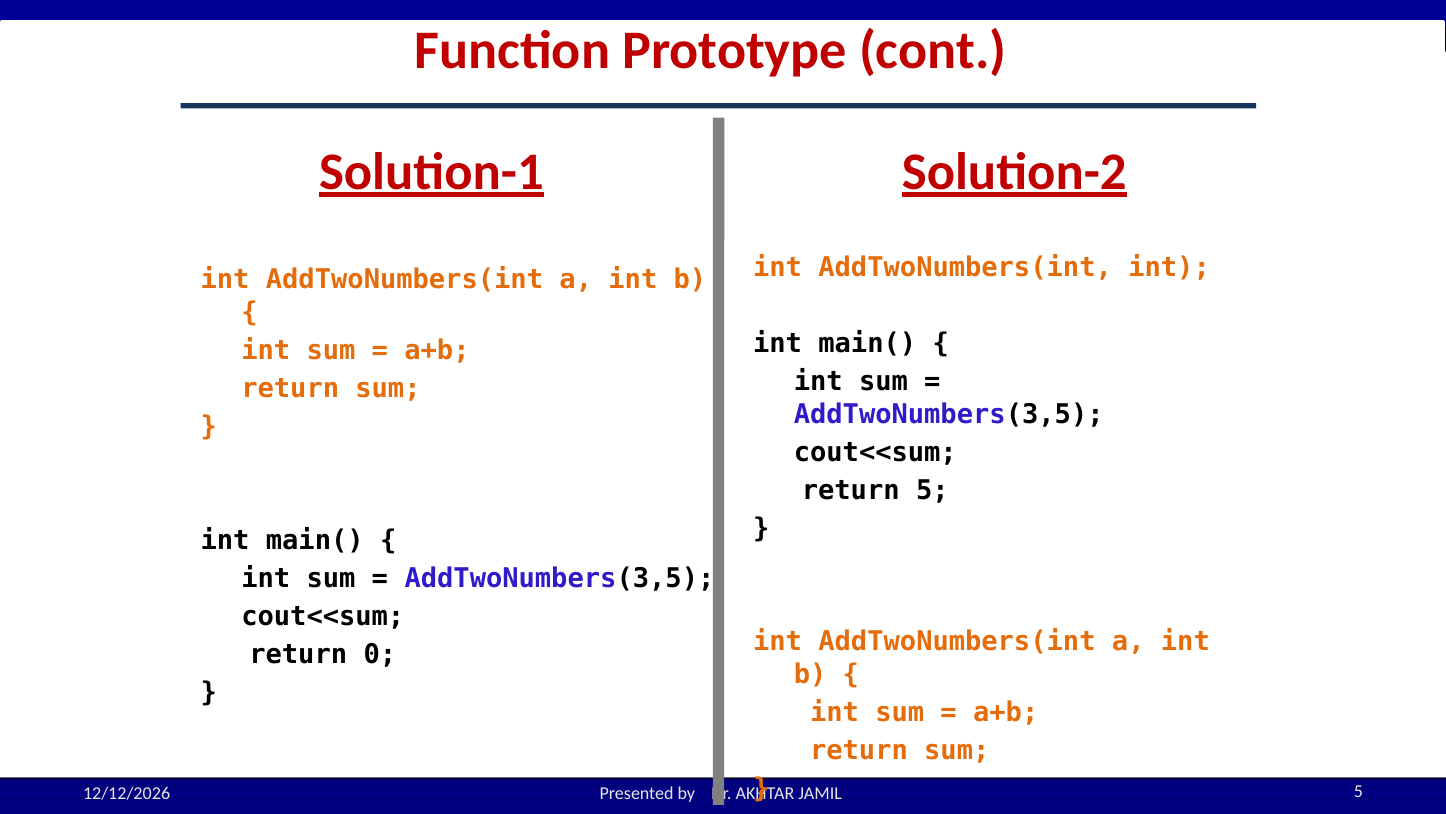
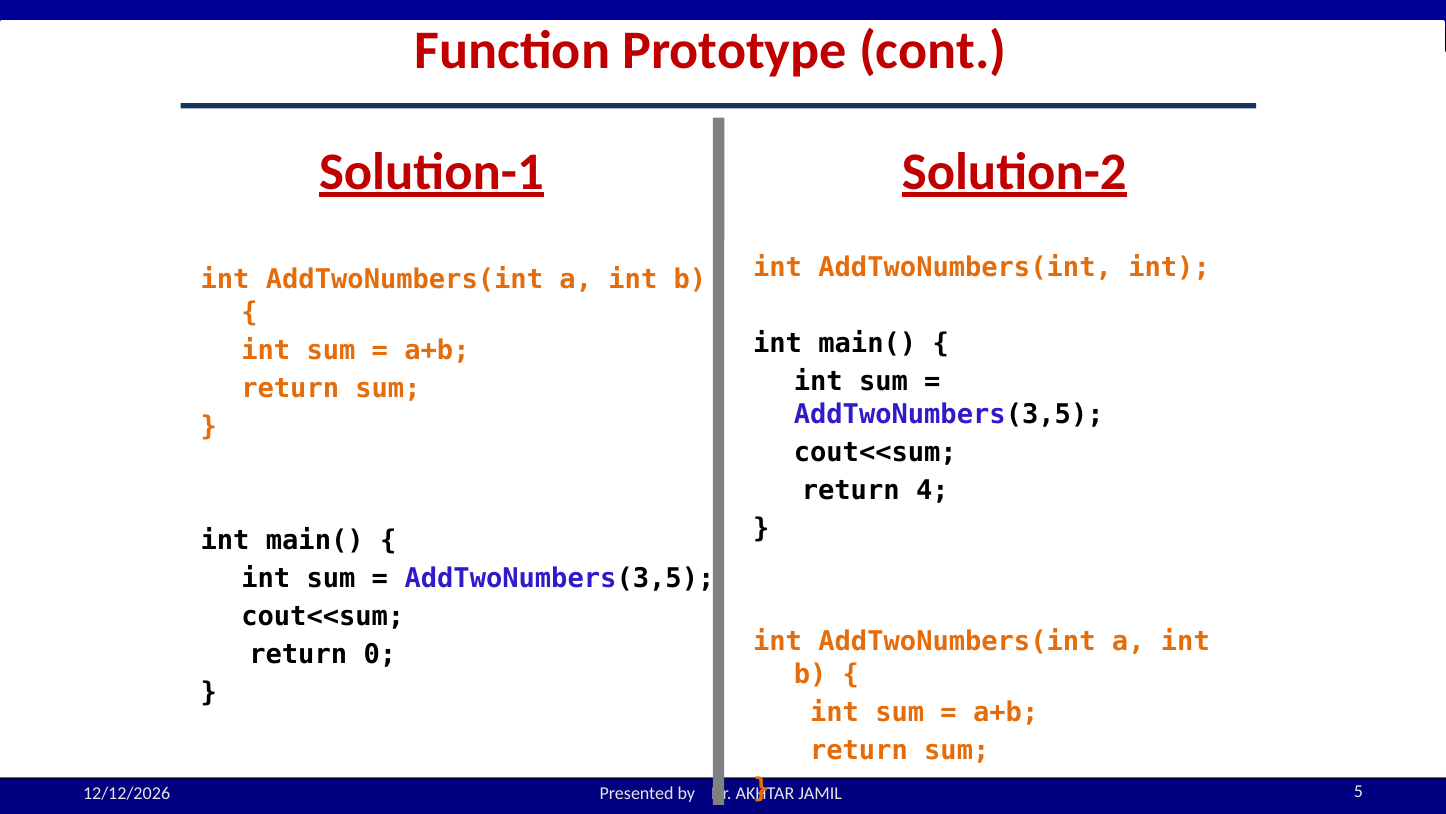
return 5: 5 -> 4 (932, 490)
